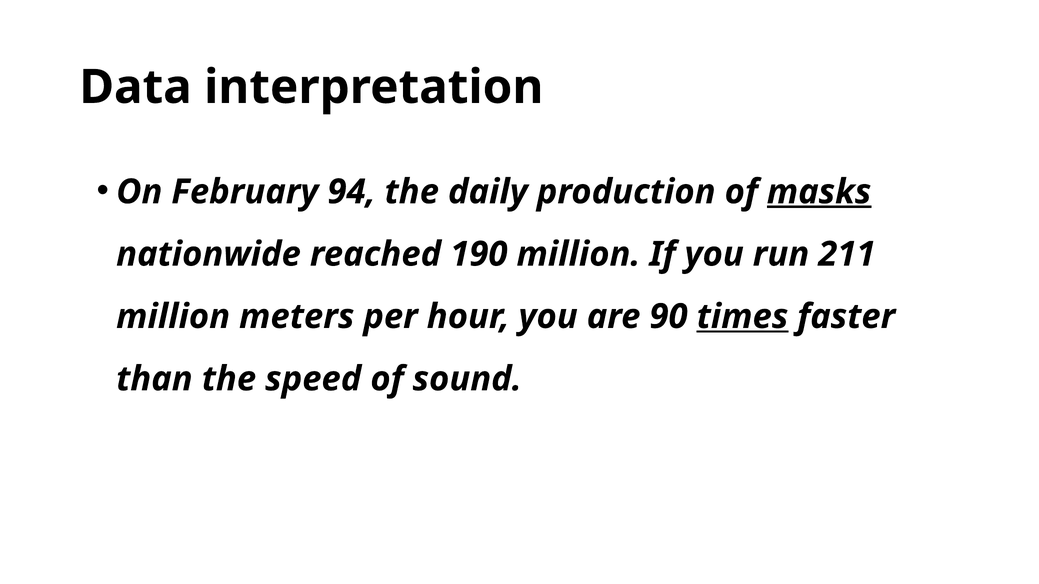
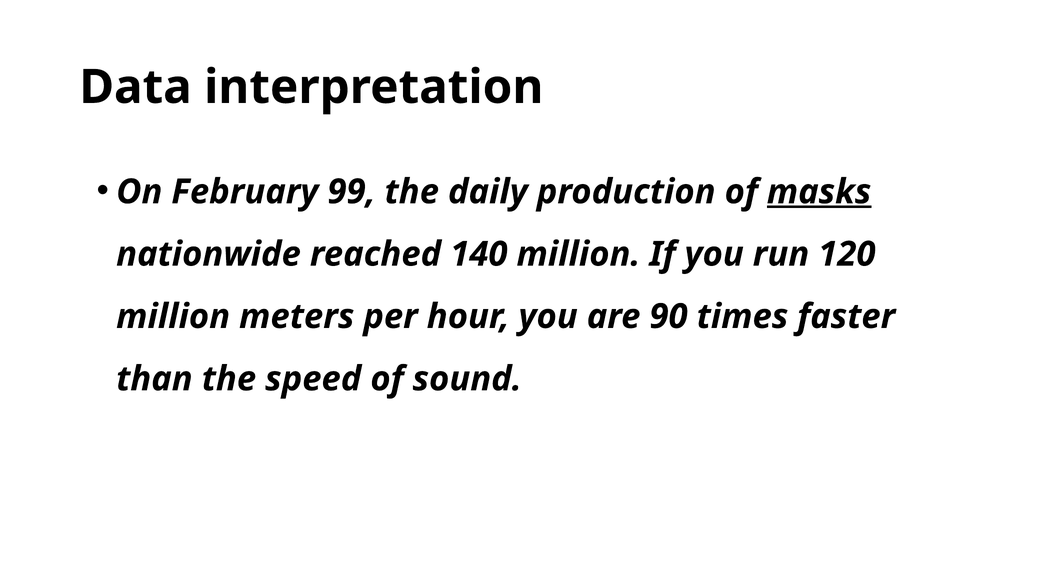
94: 94 -> 99 (351, 192)
190: 190 -> 140 (479, 254)
211: 211 -> 120 (847, 254)
times underline: present -> none (742, 317)
